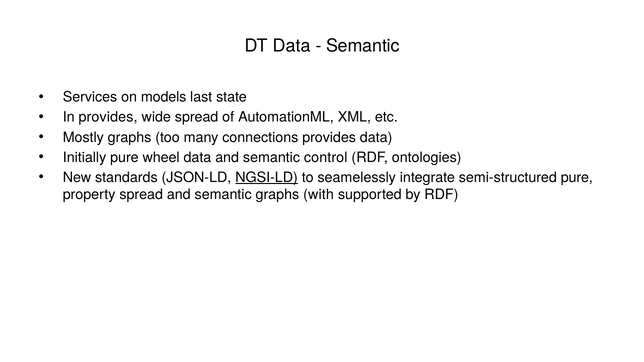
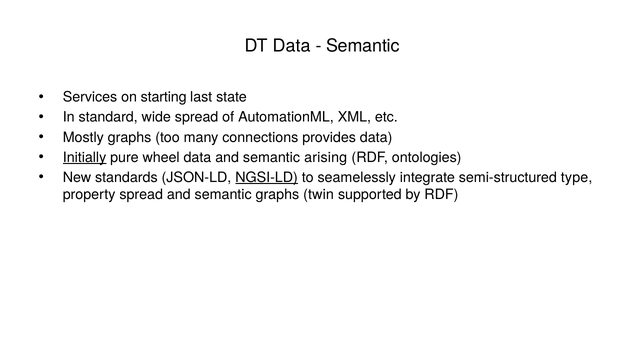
models: models -> starting (164, 97)
In provides: provides -> standard (108, 117)
Initially underline: none -> present (85, 157)
control: control -> arising (326, 157)
semi-structured pure: pure -> type (577, 177)
with: with -> twin (319, 195)
